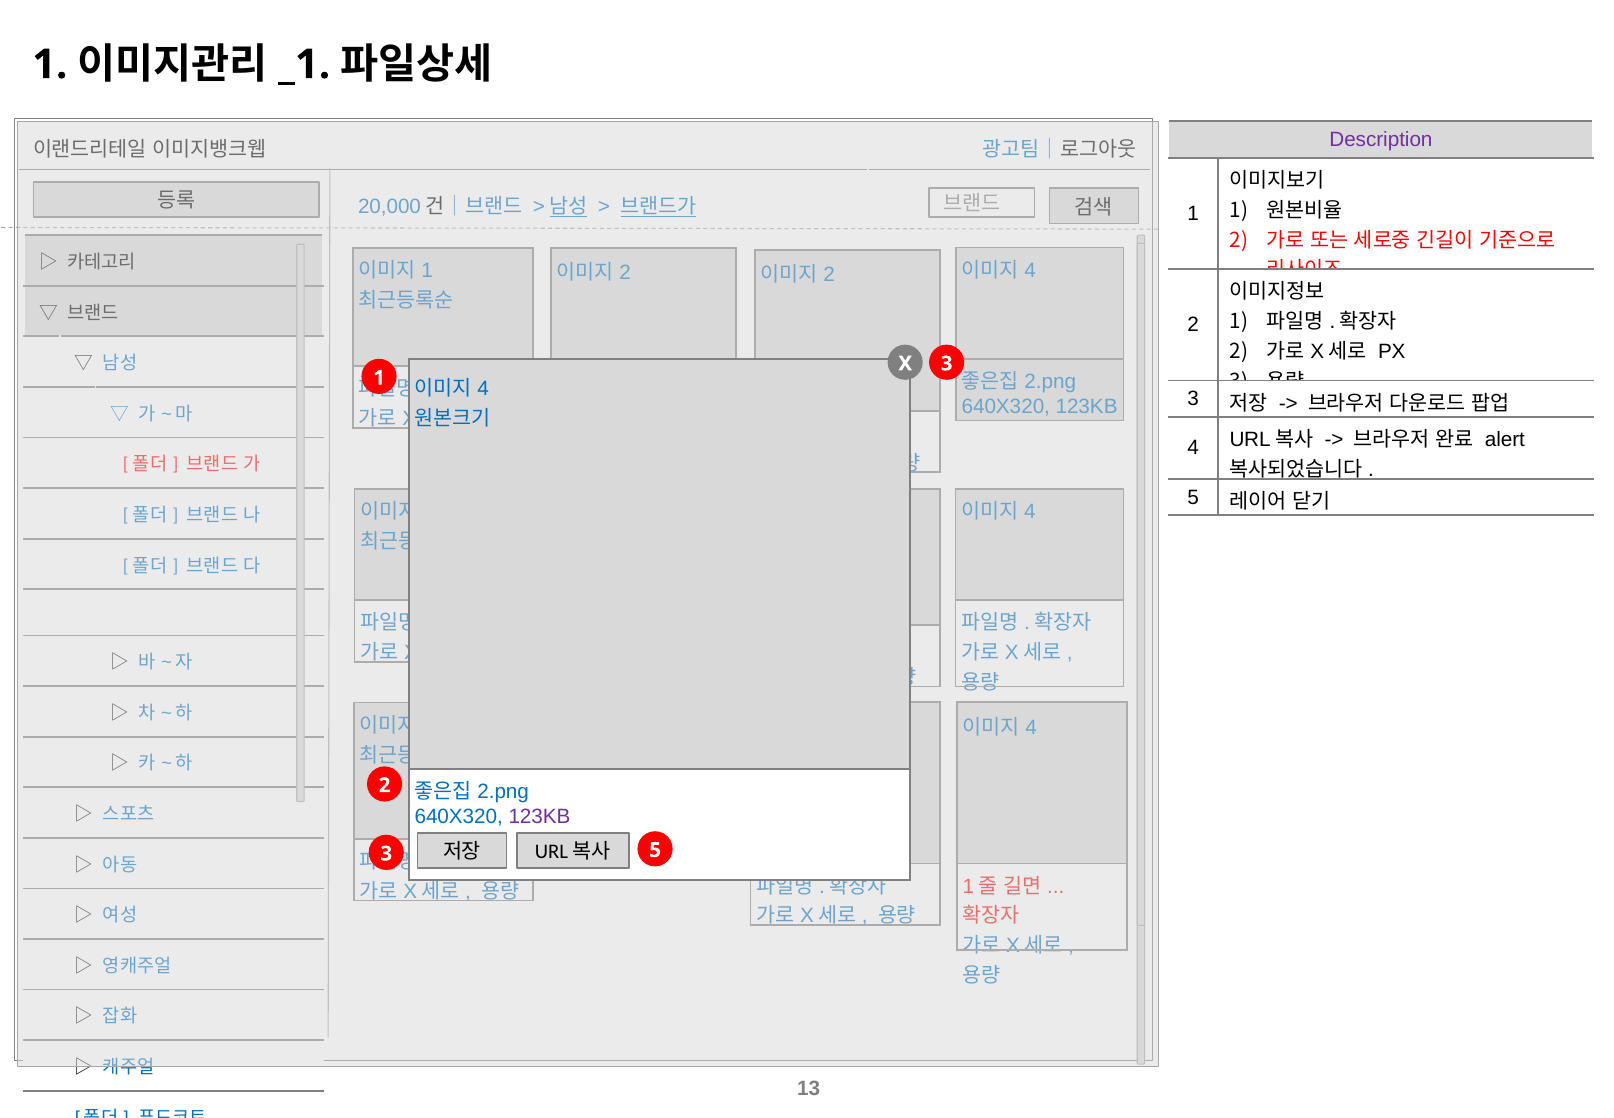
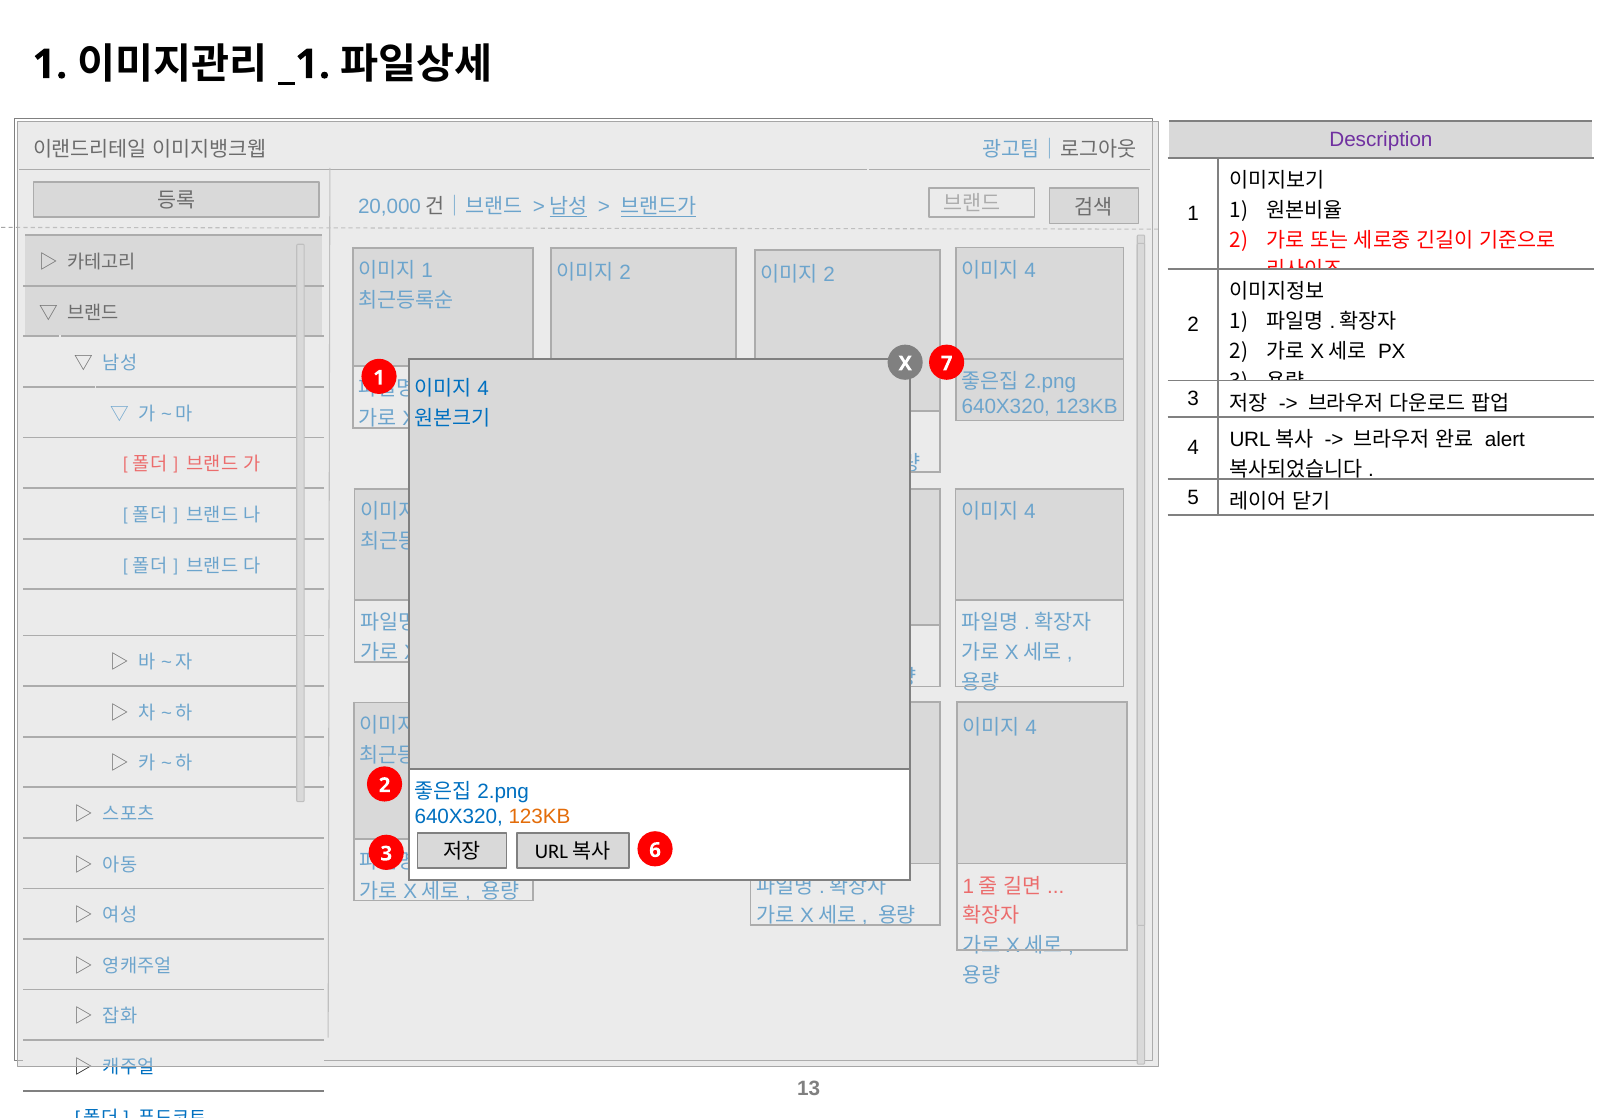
X 3: 3 -> 7 (947, 363)
123KB colour: purple -> orange (540, 816)
5: 5 -> 6 (655, 850)
